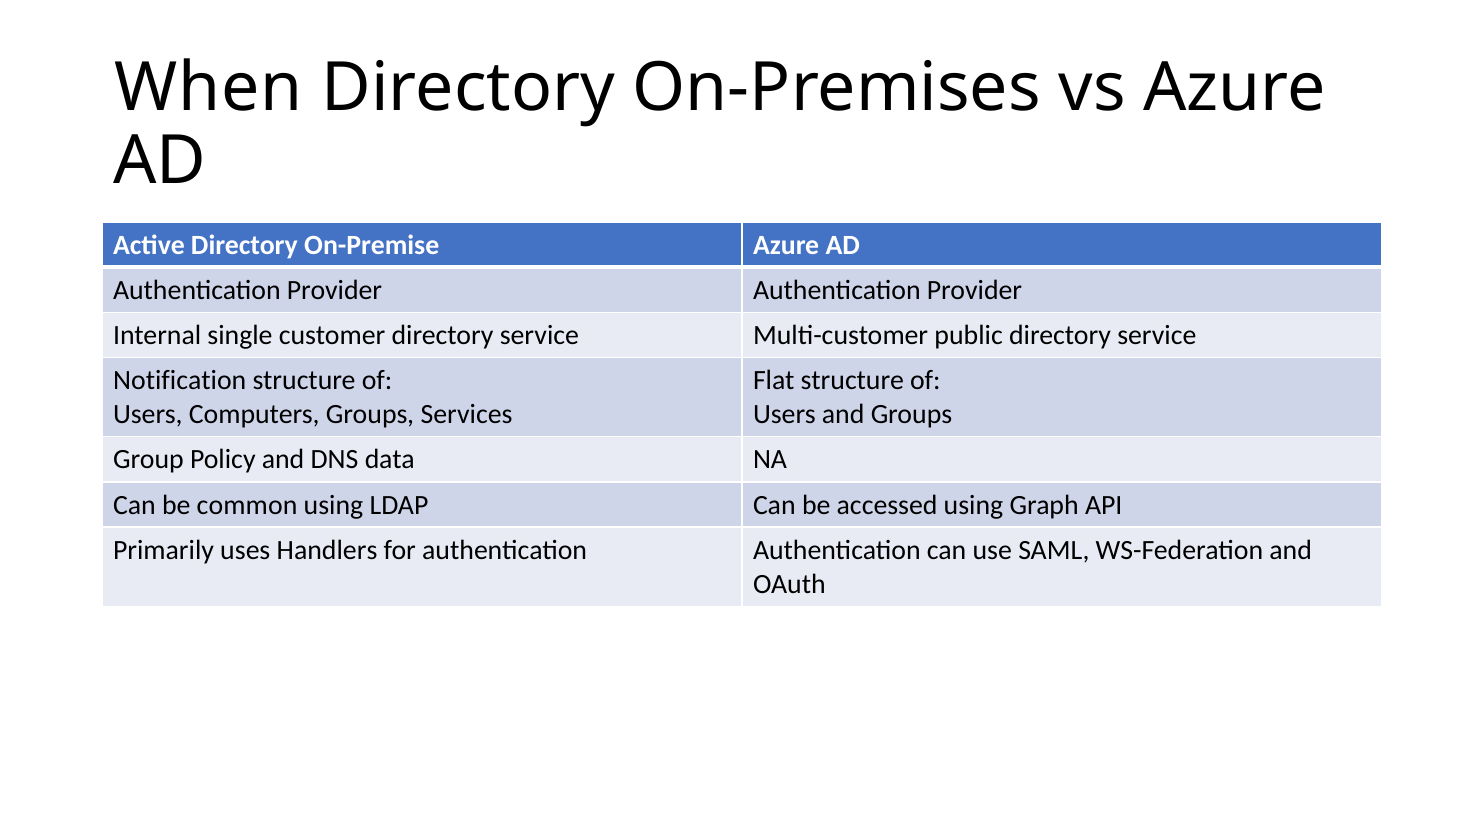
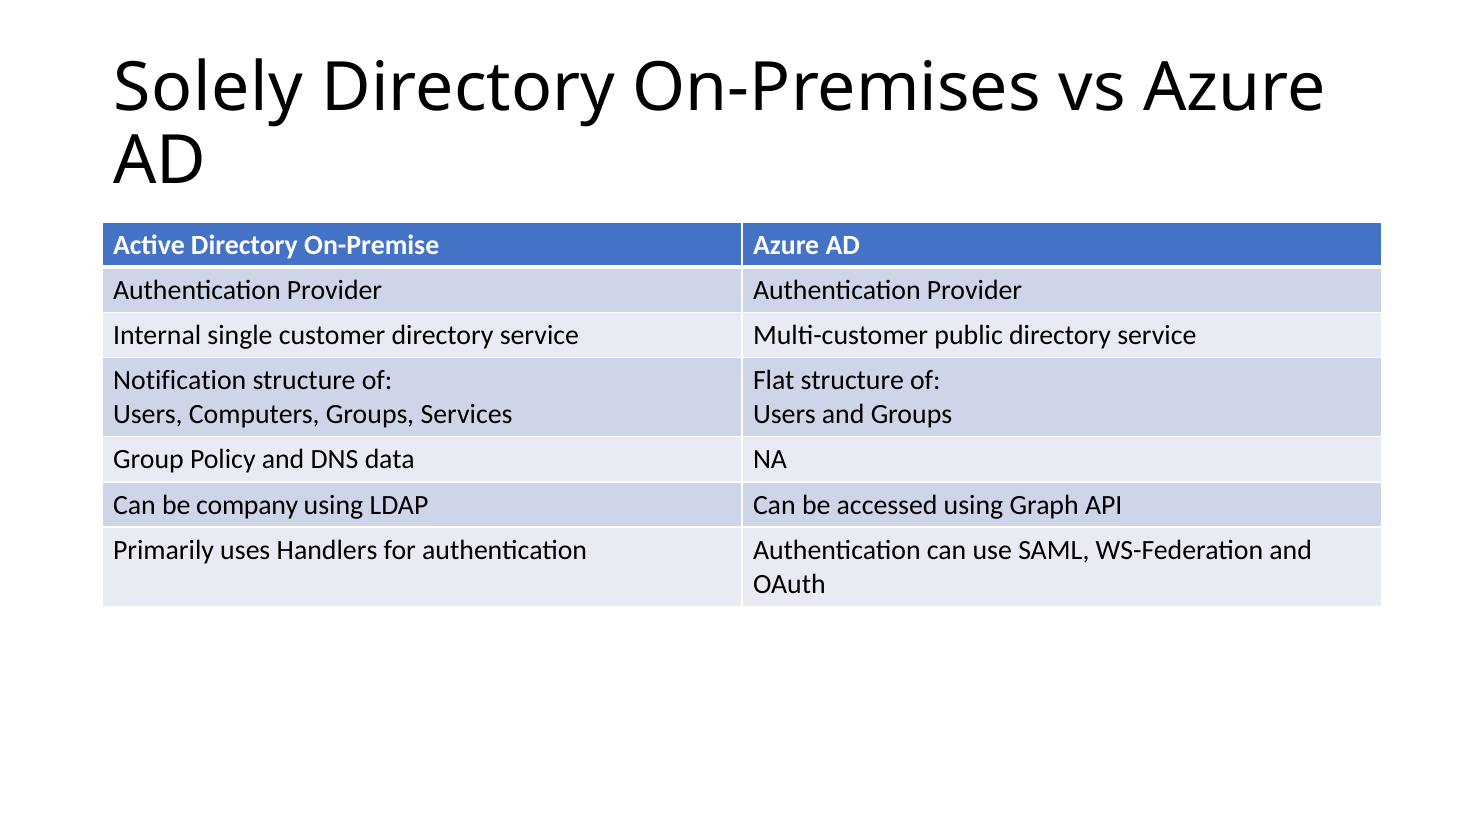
When: When -> Solely (208, 88)
common: common -> company (247, 505)
